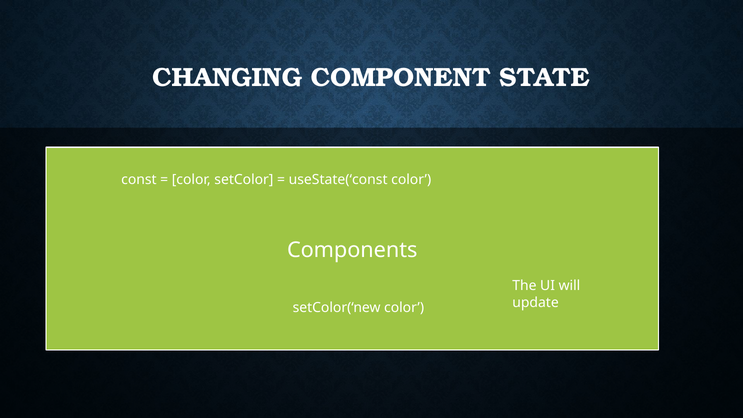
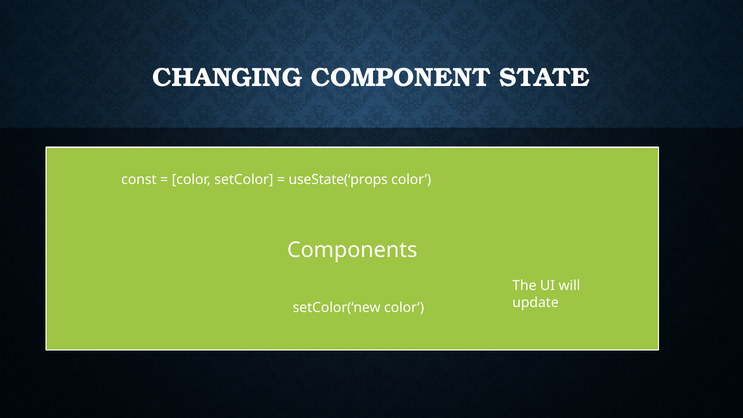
useState(‘const: useState(‘const -> useState(‘props (338, 180)
